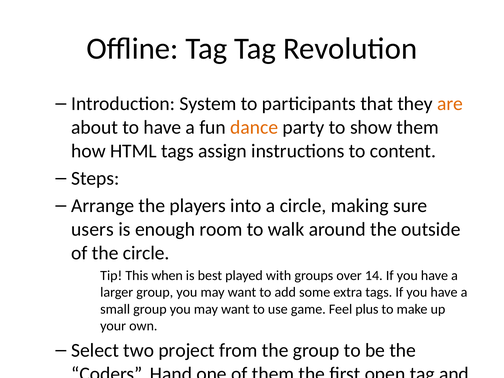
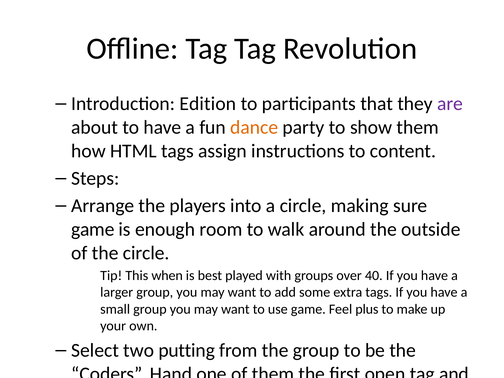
System: System -> Edition (208, 104)
are colour: orange -> purple (450, 104)
users: users -> game (93, 229)
14: 14 -> 40 (374, 275)
project: project -> putting (187, 350)
